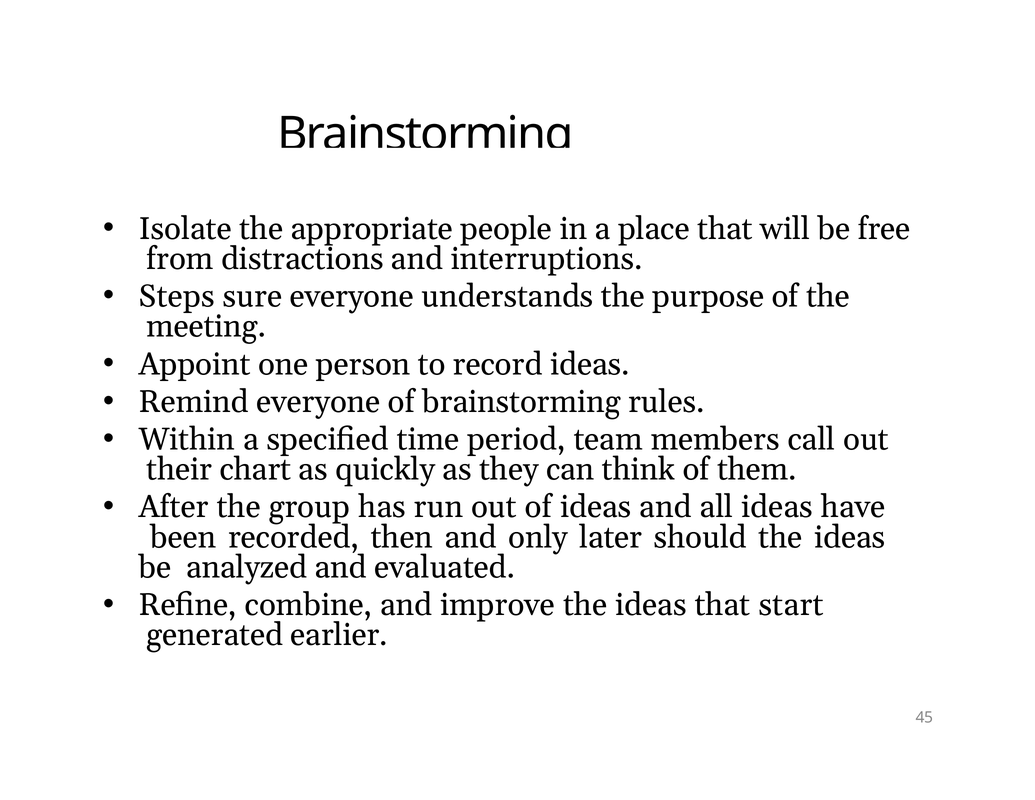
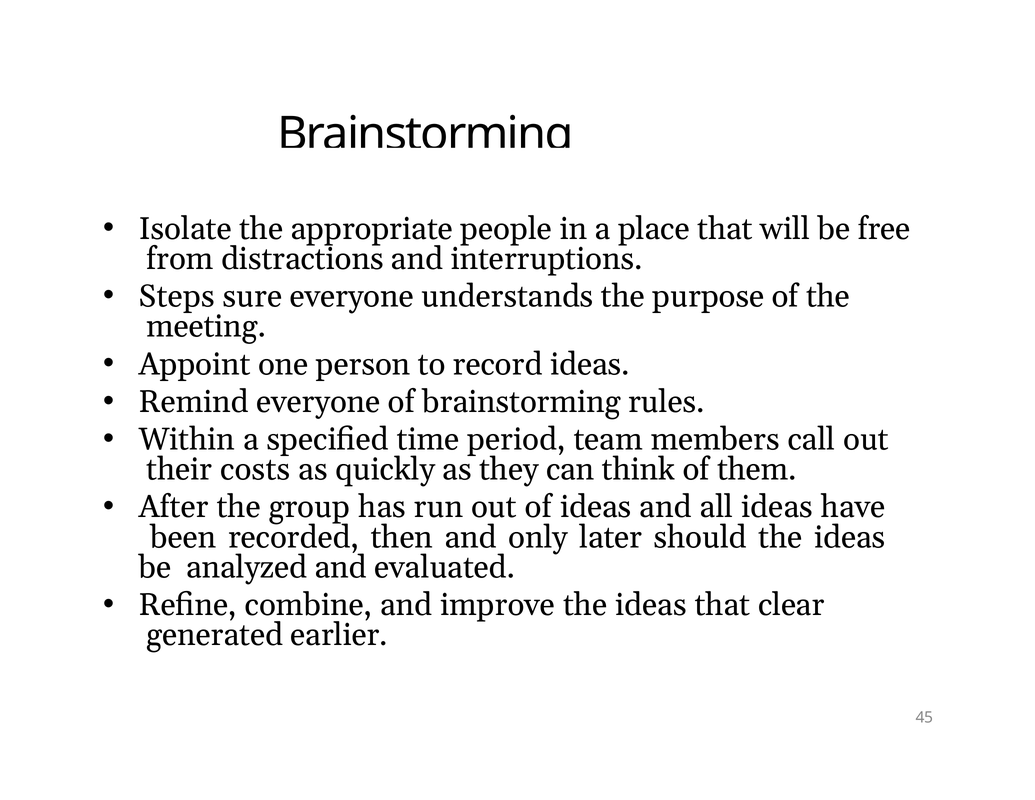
chart: chart -> costs (255, 469)
start: start -> clear (791, 605)
